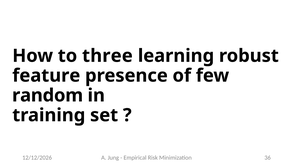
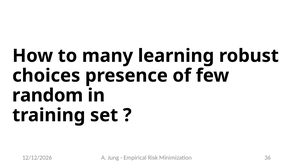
three: three -> many (107, 56)
feature: feature -> choices (46, 76)
